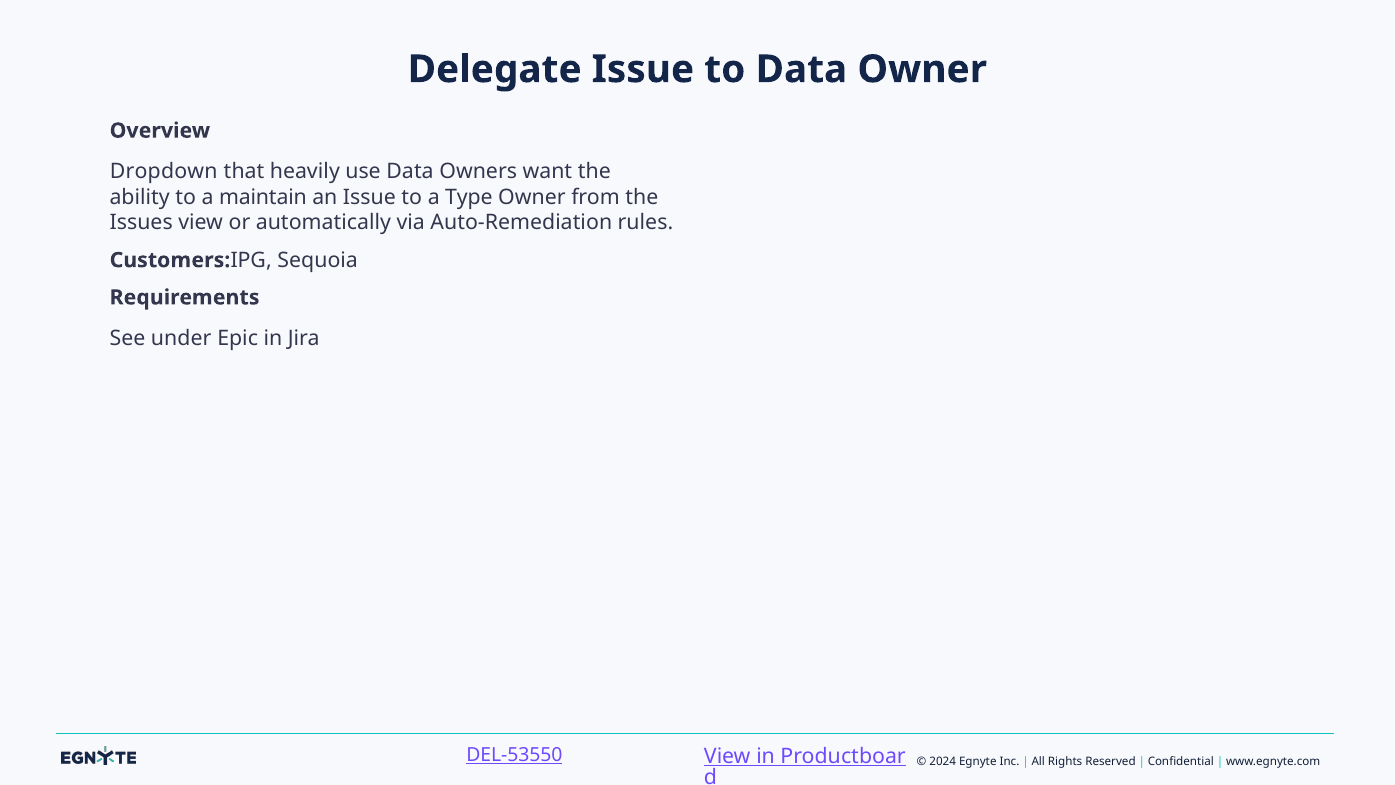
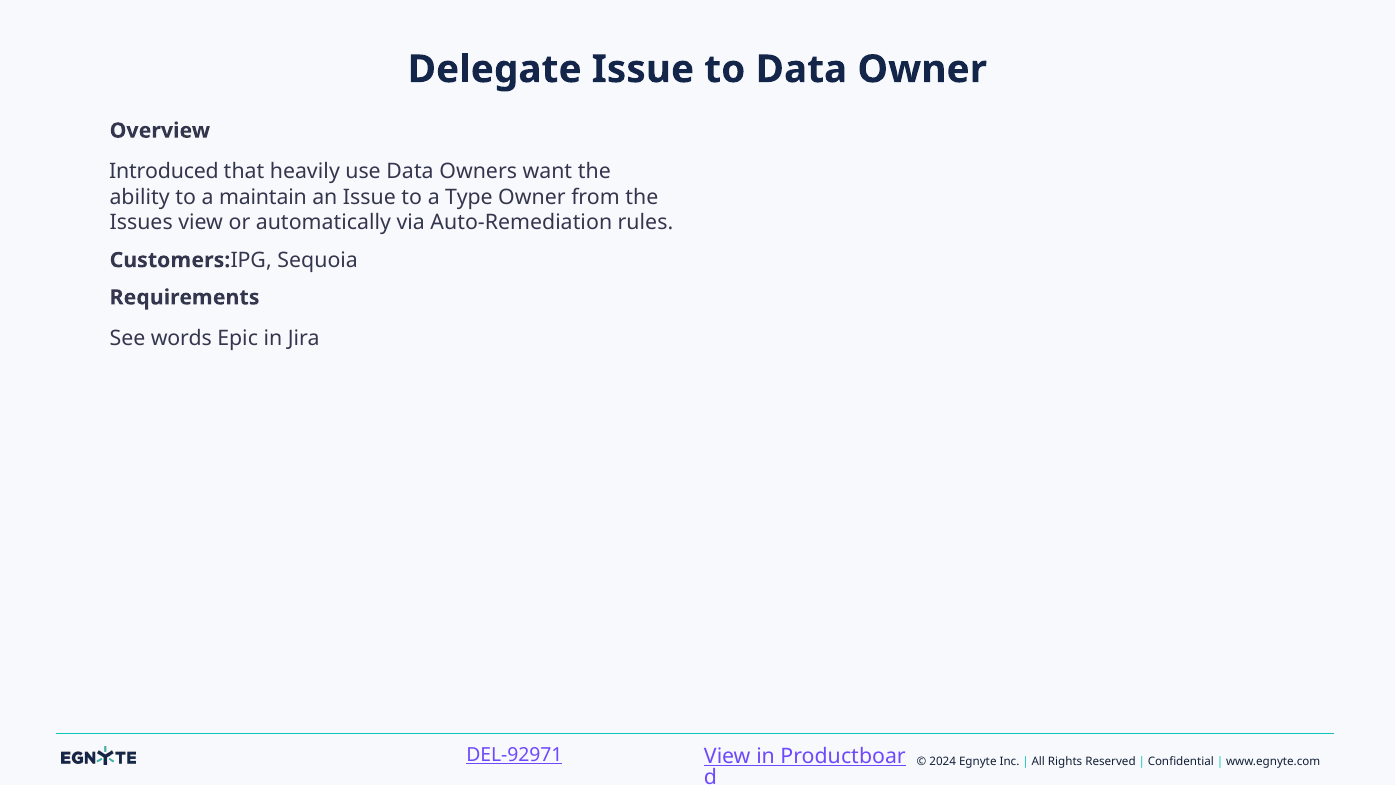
Dropdown: Dropdown -> Introduced (164, 172)
under: under -> words (181, 338)
DEL-53550: DEL-53550 -> DEL-92971 (514, 754)
